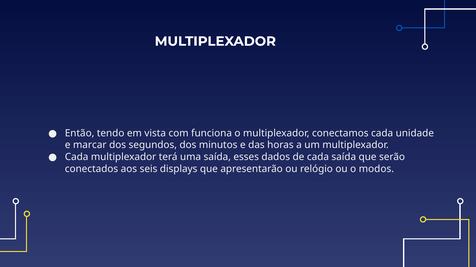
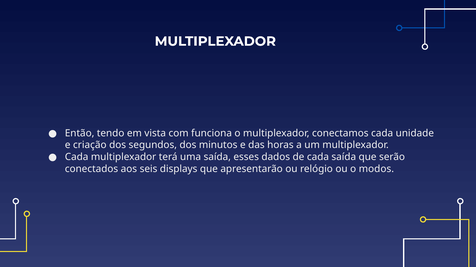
marcar: marcar -> criação (90, 145)
